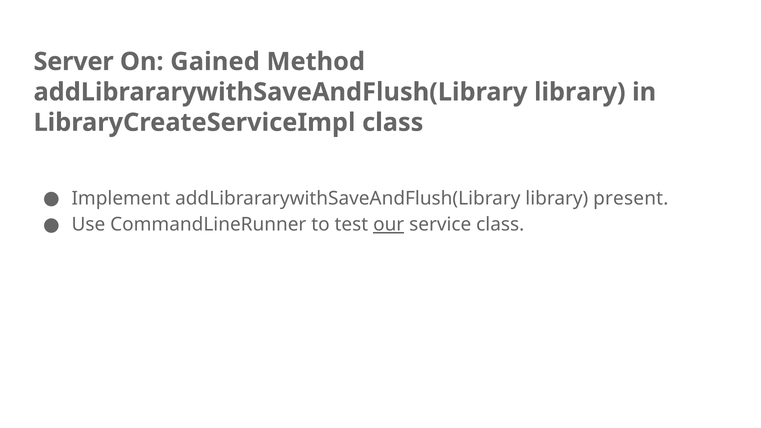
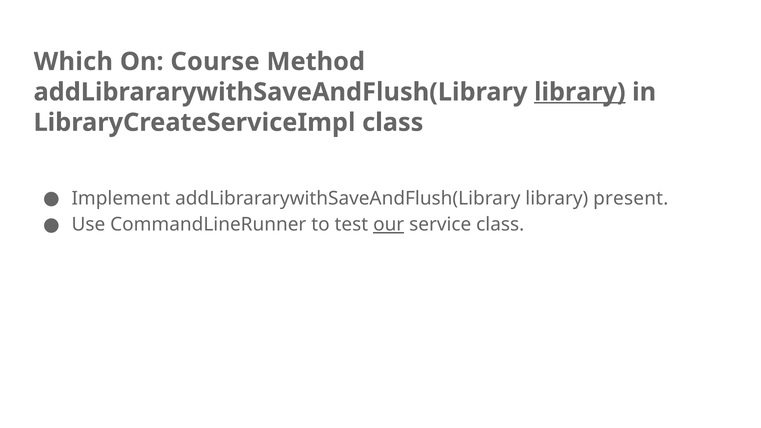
Server: Server -> Which (73, 62)
Gained: Gained -> Course (215, 62)
library underline: none -> present (580, 92)
